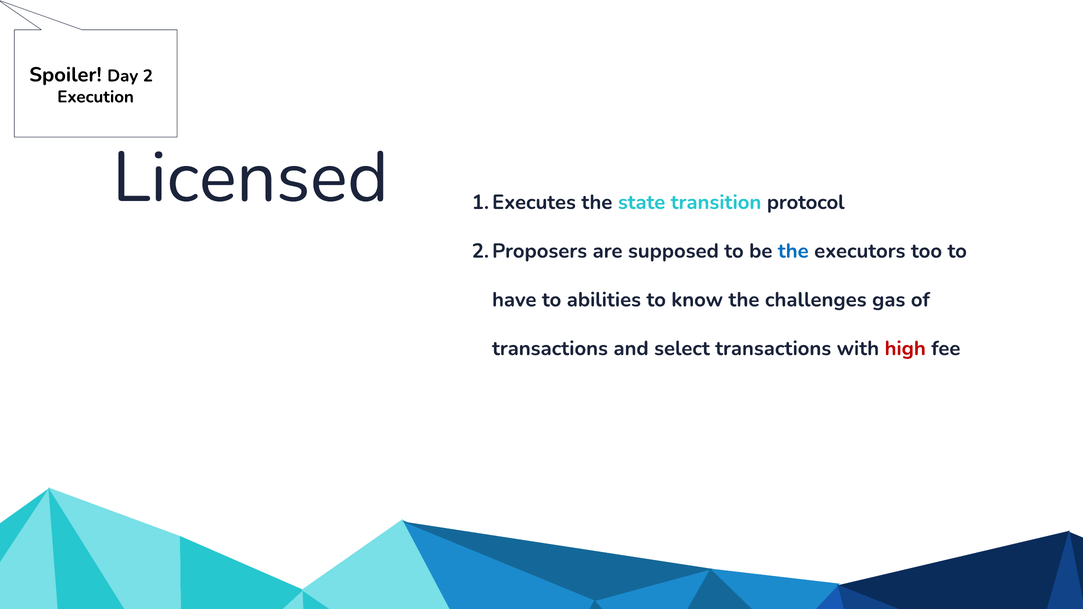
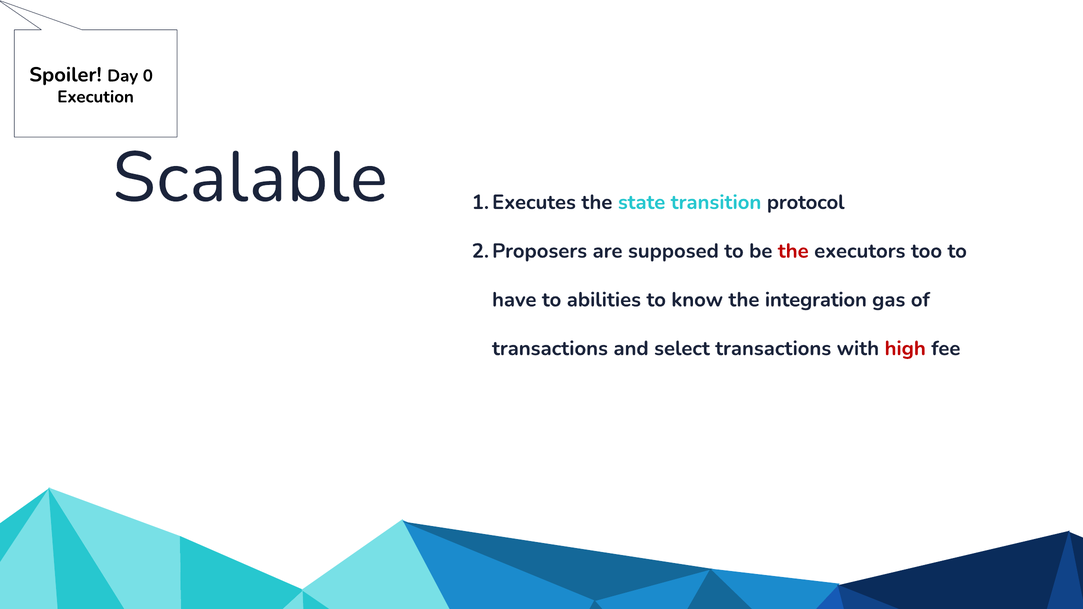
2: 2 -> 0 (148, 76)
Licensed: Licensed -> Scalable (250, 178)
the colour: blue -> red (793, 251)
challenges: challenges -> integration (816, 300)
